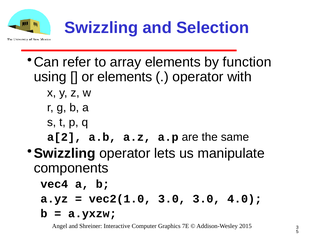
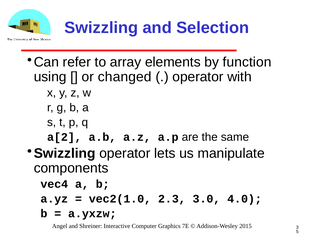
or elements: elements -> changed (125, 77)
vec2(1.0 3.0: 3.0 -> 2.3 (172, 199)
